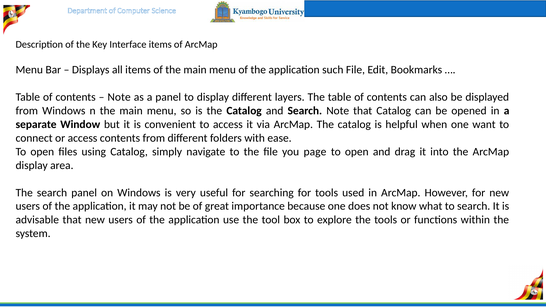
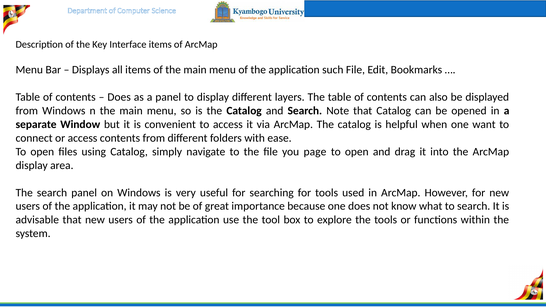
Note: Note -> Does (119, 97)
